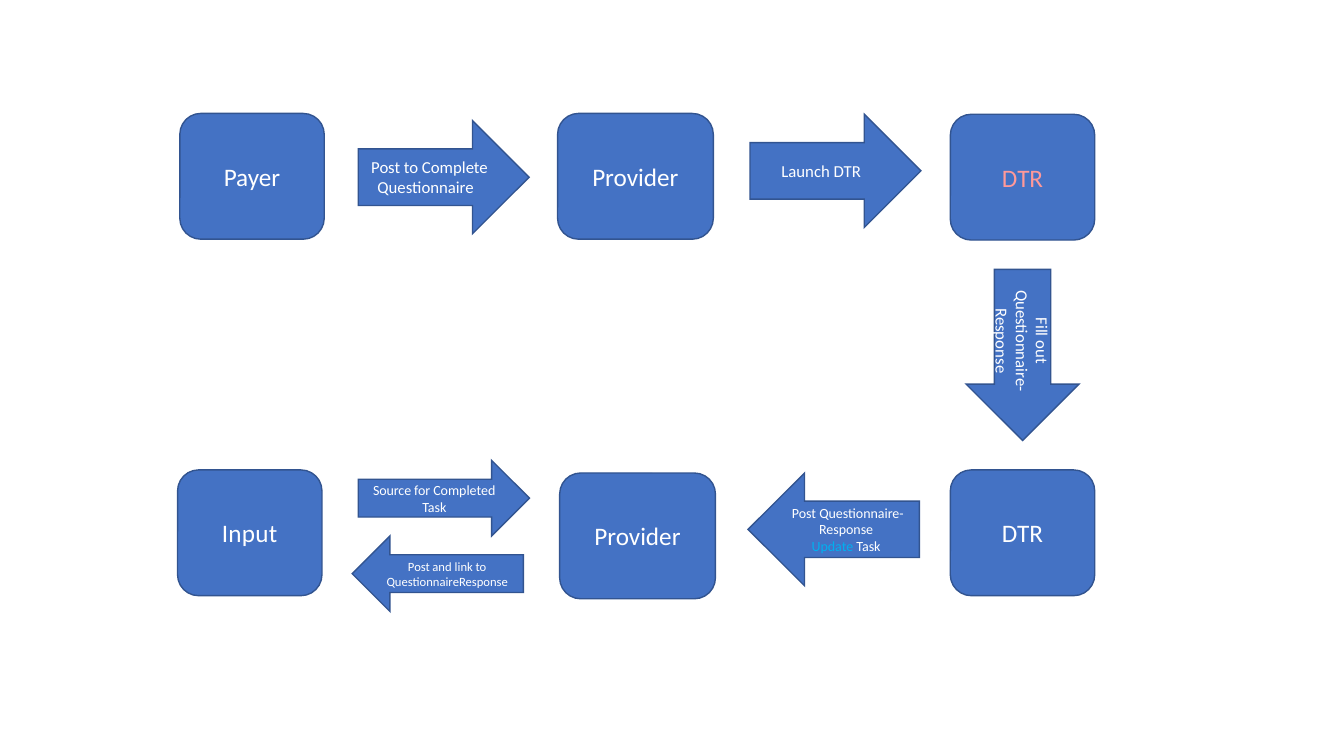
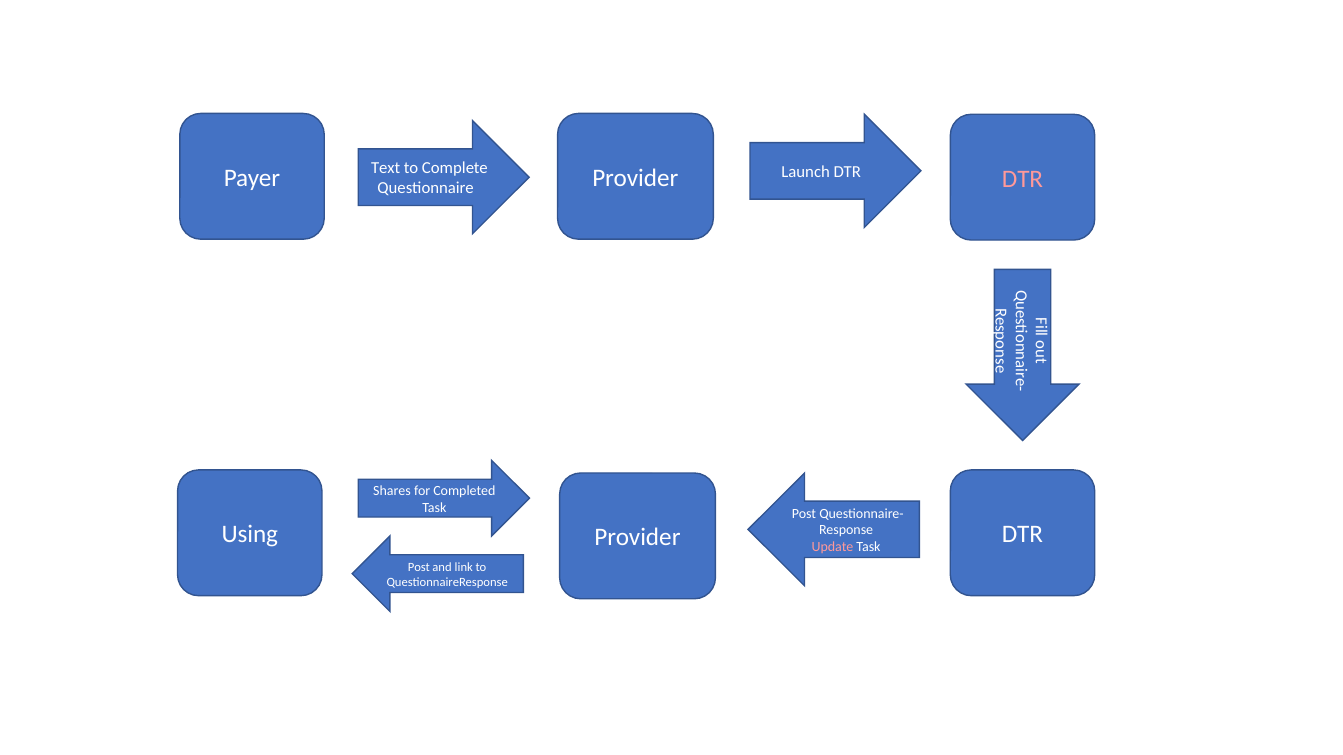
Post: Post -> Text (386, 168)
Source: Source -> Shares (392, 491)
Input: Input -> Using (250, 535)
Update colour: light blue -> pink (833, 547)
